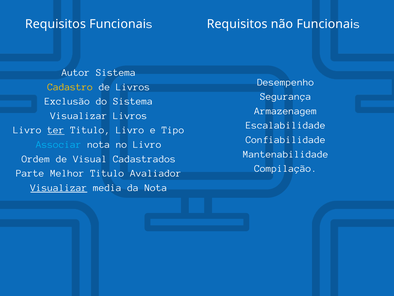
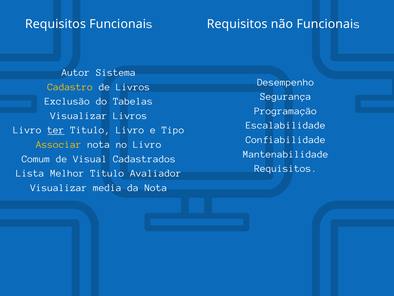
do Sistema: Sistema -> Tabelas (133, 101)
Armazenagem: Armazenagem -> Programação (286, 111)
Associar colour: light blue -> yellow (59, 144)
Ordem: Ordem -> Comum (36, 159)
Compilação: Compilação -> Requisitos (286, 168)
Parte: Parte -> Lista (30, 173)
Visualizar underline: present -> none (59, 187)
